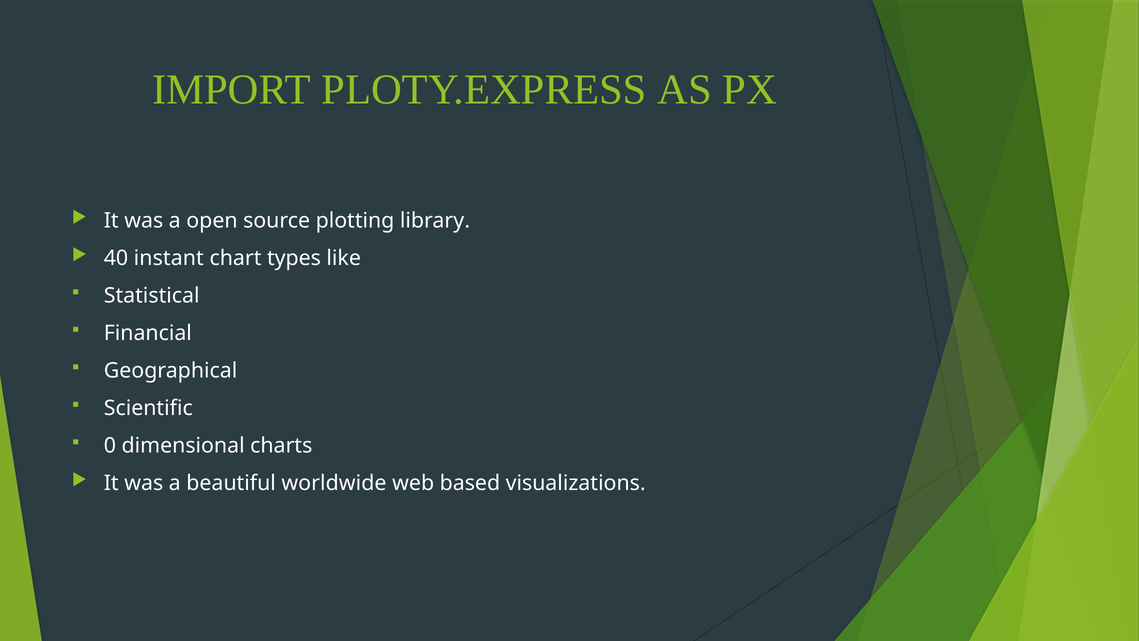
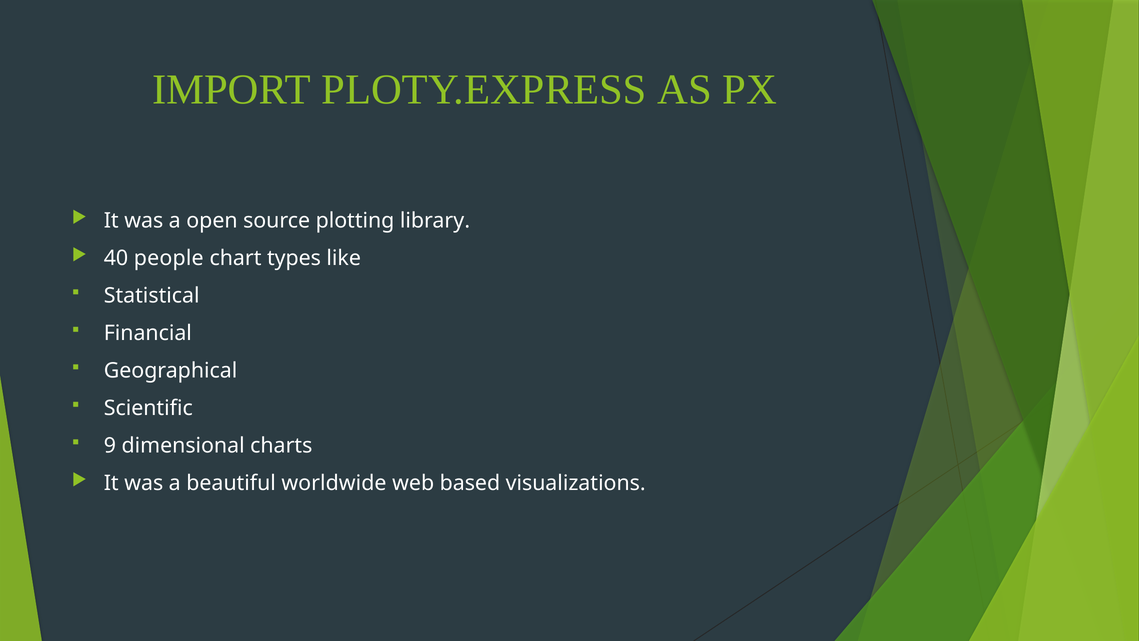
instant: instant -> people (169, 258)
0: 0 -> 9 (110, 445)
